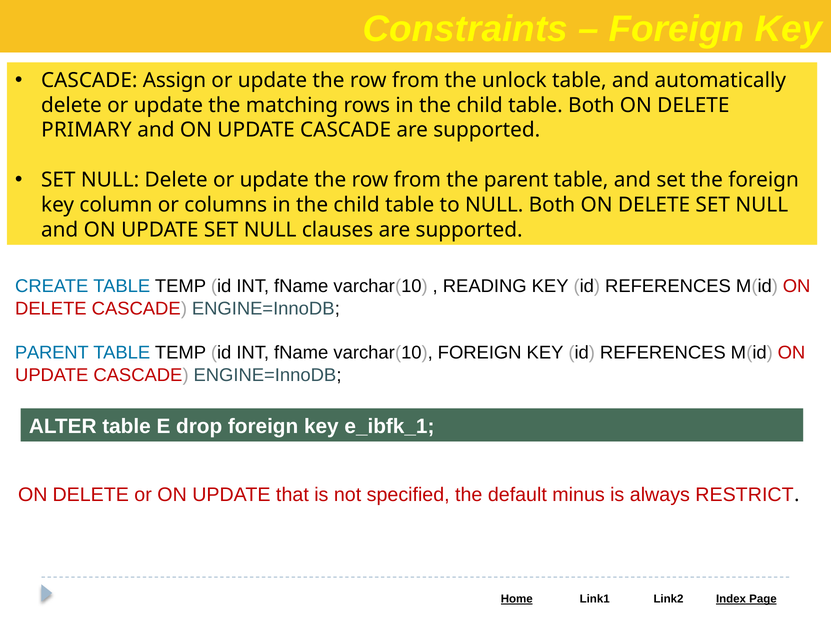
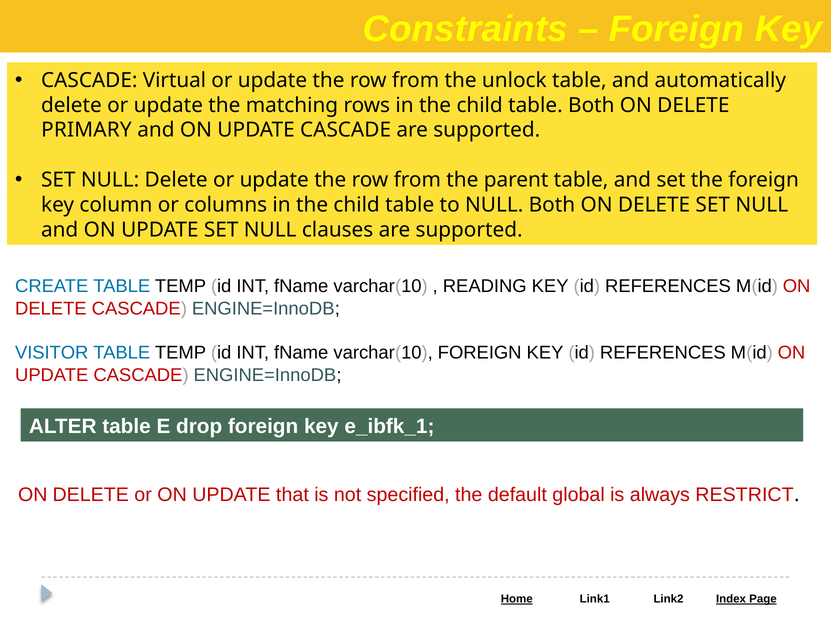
Assign: Assign -> Virtual (174, 80)
PARENT: PARENT -> VISITOR (52, 353)
minus: minus -> global (579, 495)
